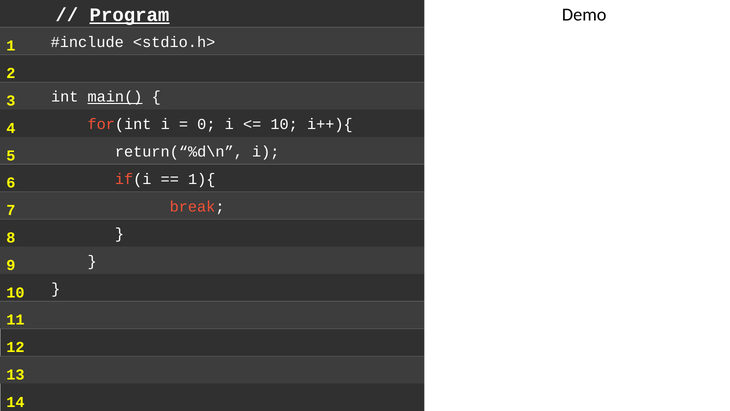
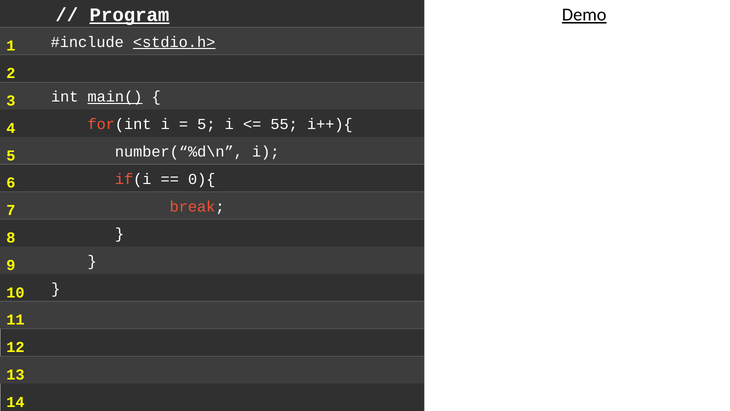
Demo underline: none -> present (584, 15)
<stdio.h> underline: none -> present (174, 42)
0: 0 -> 5 (206, 124)
10: 10 -> 55 (284, 124)
return(“%d\n: return(“%d\n -> number(“%d\n (179, 152)
1){: 1){ -> 0){ (202, 179)
